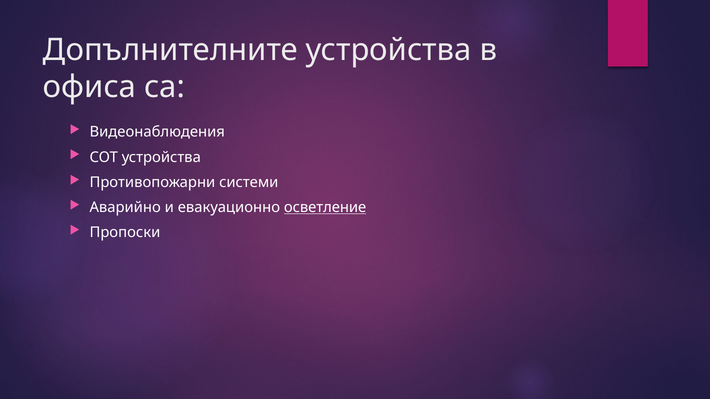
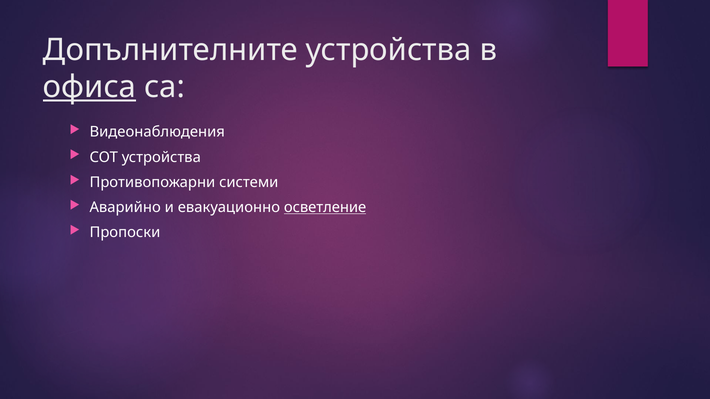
офиса underline: none -> present (90, 87)
